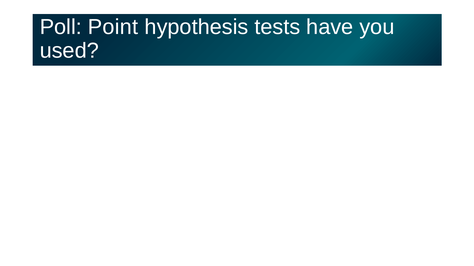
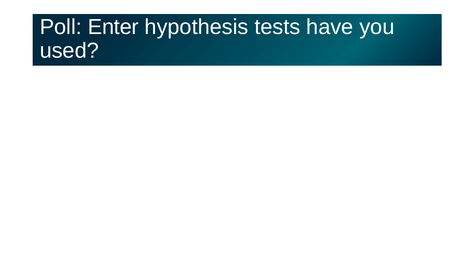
Point: Point -> Enter (113, 27)
